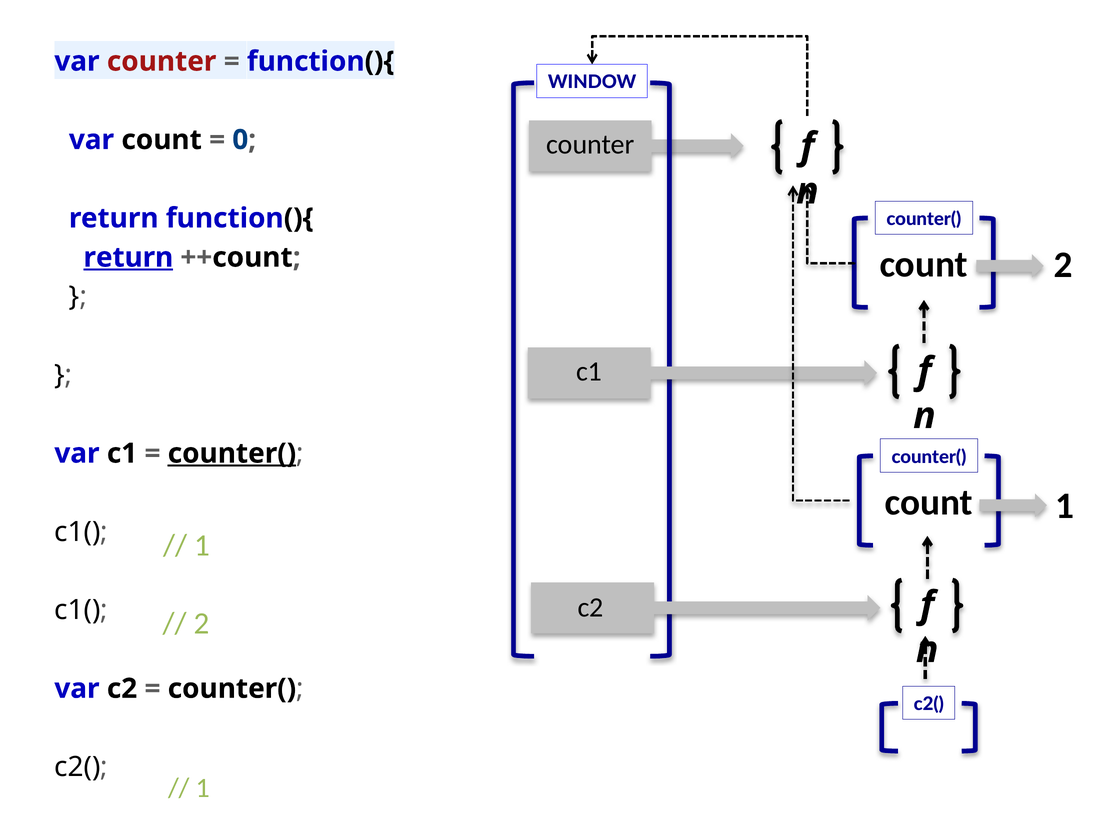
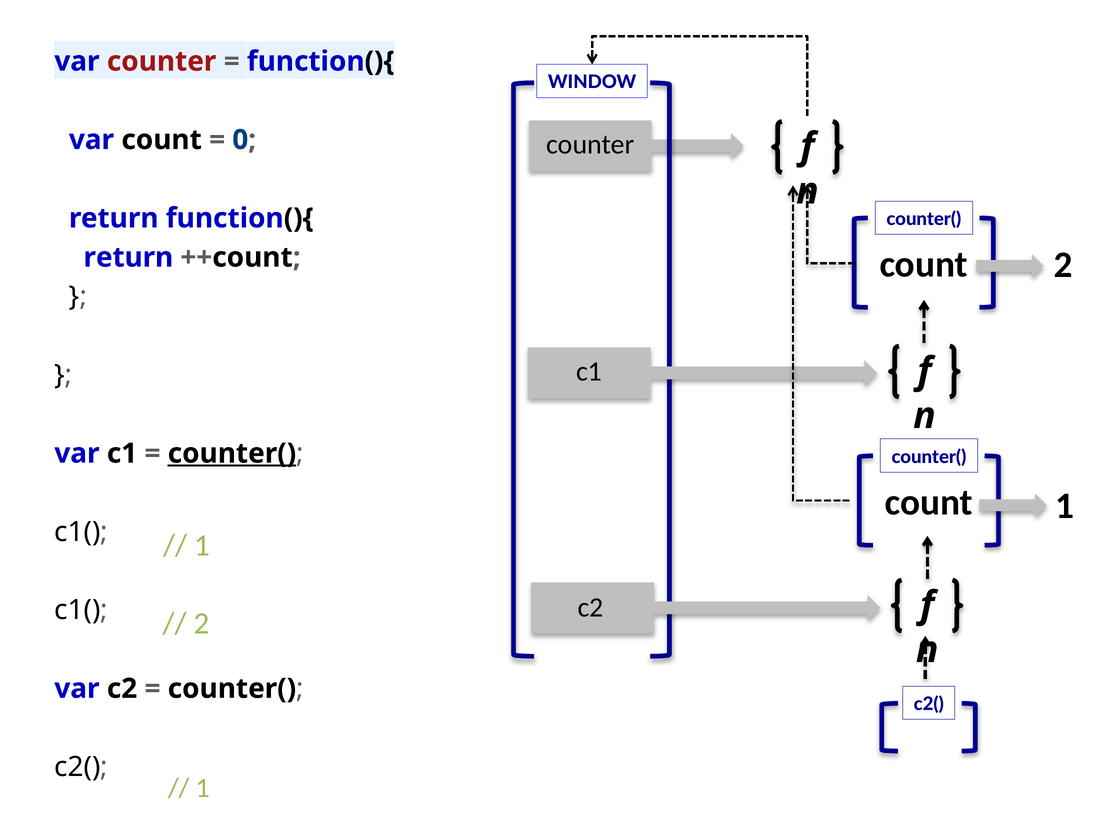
return underline: present -> none (128, 257)
